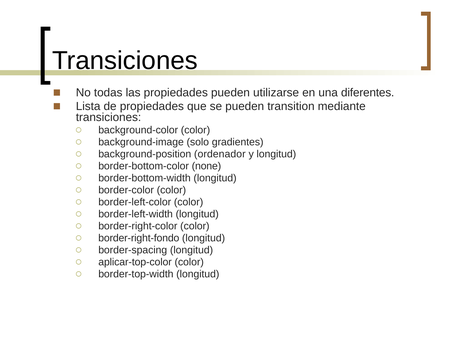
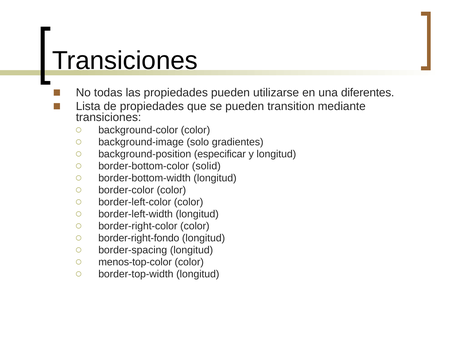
ordenador: ordenador -> especificar (220, 154)
none: none -> solid (206, 166)
aplicar-top-color: aplicar-top-color -> menos-top-color (135, 262)
